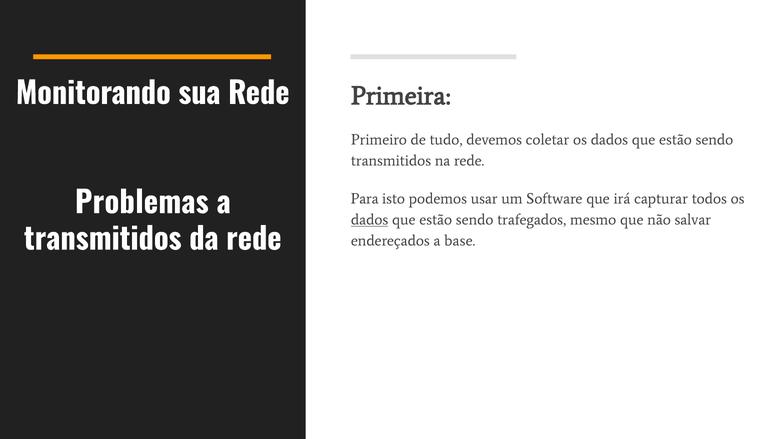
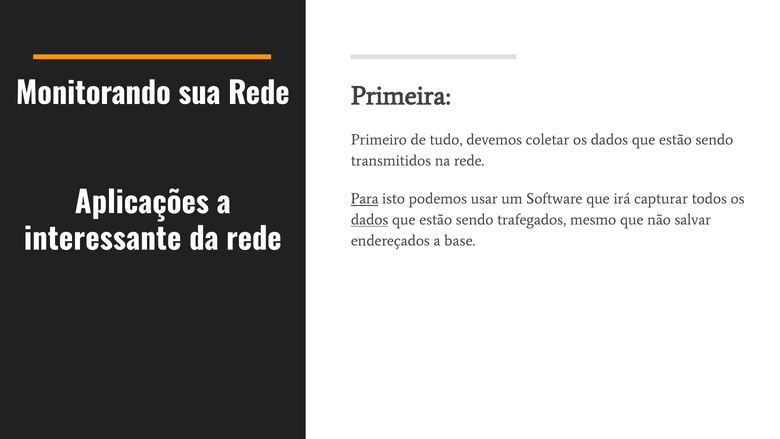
Problemas: Problemas -> Aplicações (142, 203)
Para underline: none -> present (365, 199)
transmitidos: transmitidos -> interessante (103, 240)
